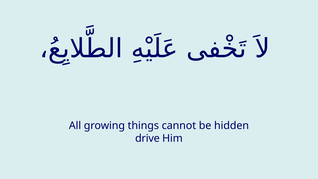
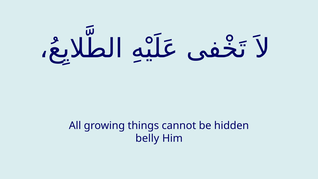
drive: drive -> belly (147, 138)
